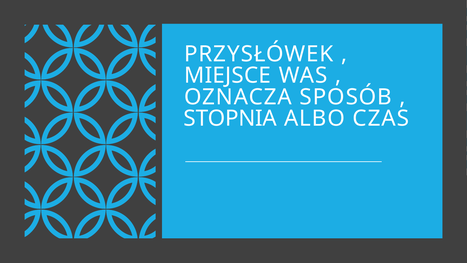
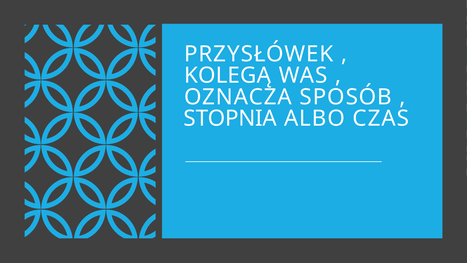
MIEJSCE: MIEJSCE -> KOLEGĄ (228, 75)
